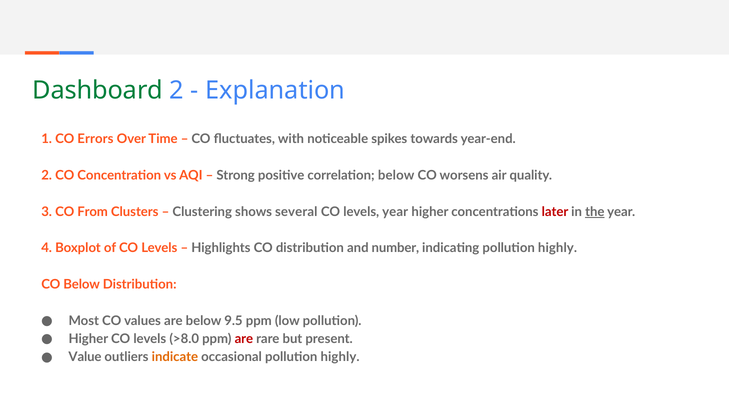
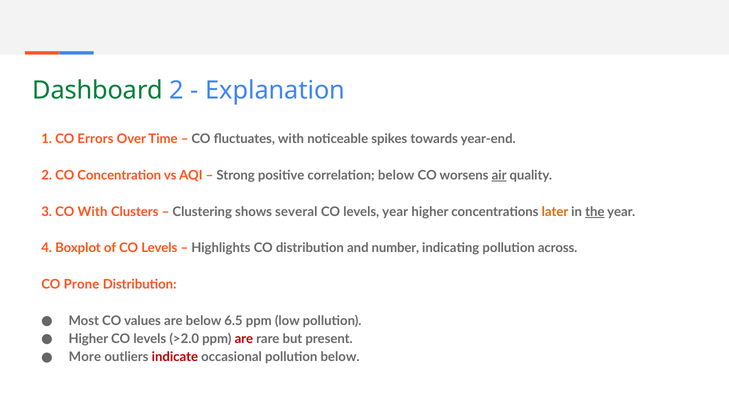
air underline: none -> present (499, 175)
CO From: From -> With (92, 212)
later colour: red -> orange (555, 212)
indicating pollution highly: highly -> across (558, 248)
CO Below: Below -> Prone (81, 284)
9.5: 9.5 -> 6.5 (233, 321)
>8.0: >8.0 -> >2.0 (184, 339)
Value: Value -> More (85, 357)
indicate colour: orange -> red (175, 357)
occasional pollution highly: highly -> below (340, 357)
